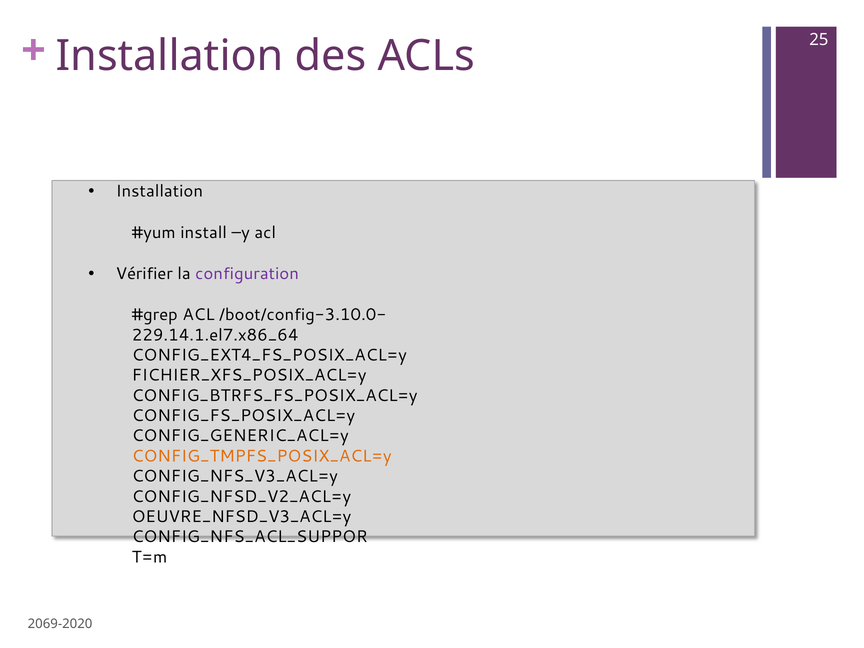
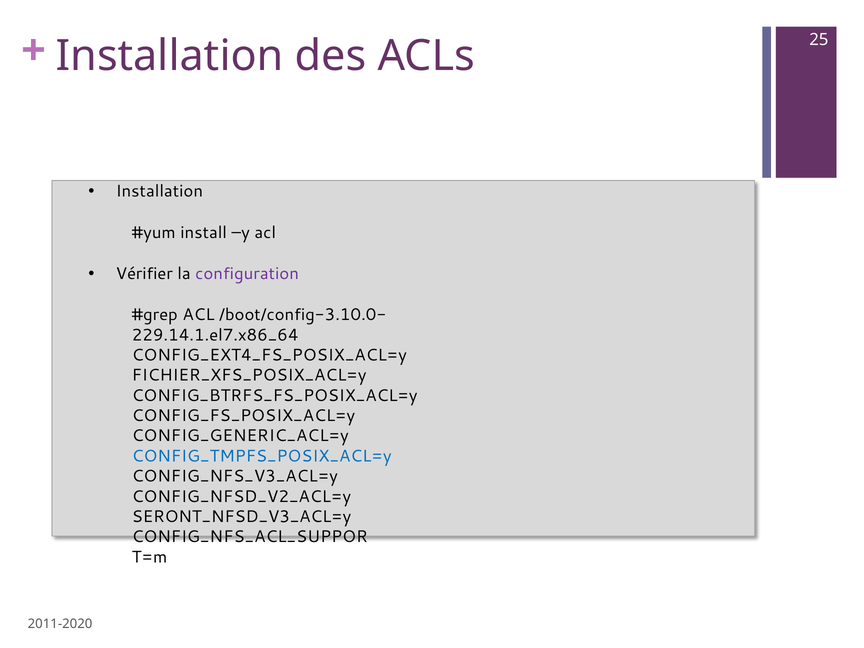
CONFIG_TMPFS_POSIX_ACL=y colour: orange -> blue (262, 456)
OEUVRE_NFSD_V3_ACL=y: OEUVRE_NFSD_V3_ACL=y -> SERONT_NFSD_V3_ACL=y (241, 517)
2069-2020: 2069-2020 -> 2011-2020 (60, 624)
